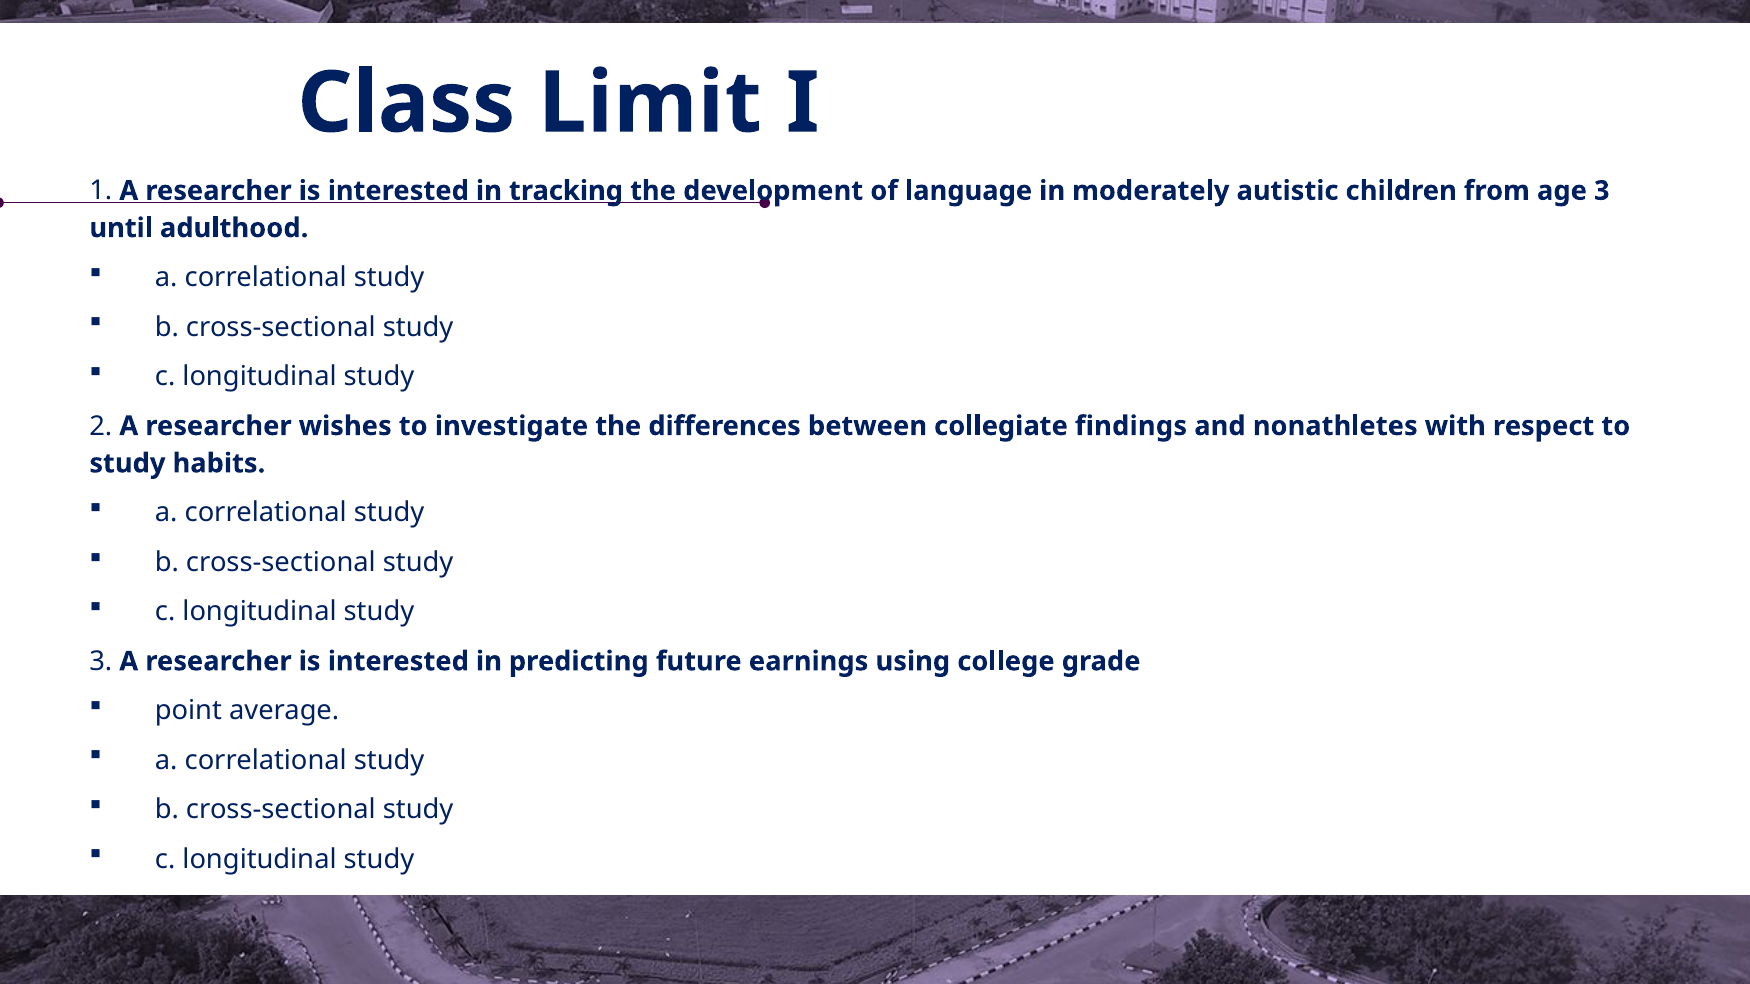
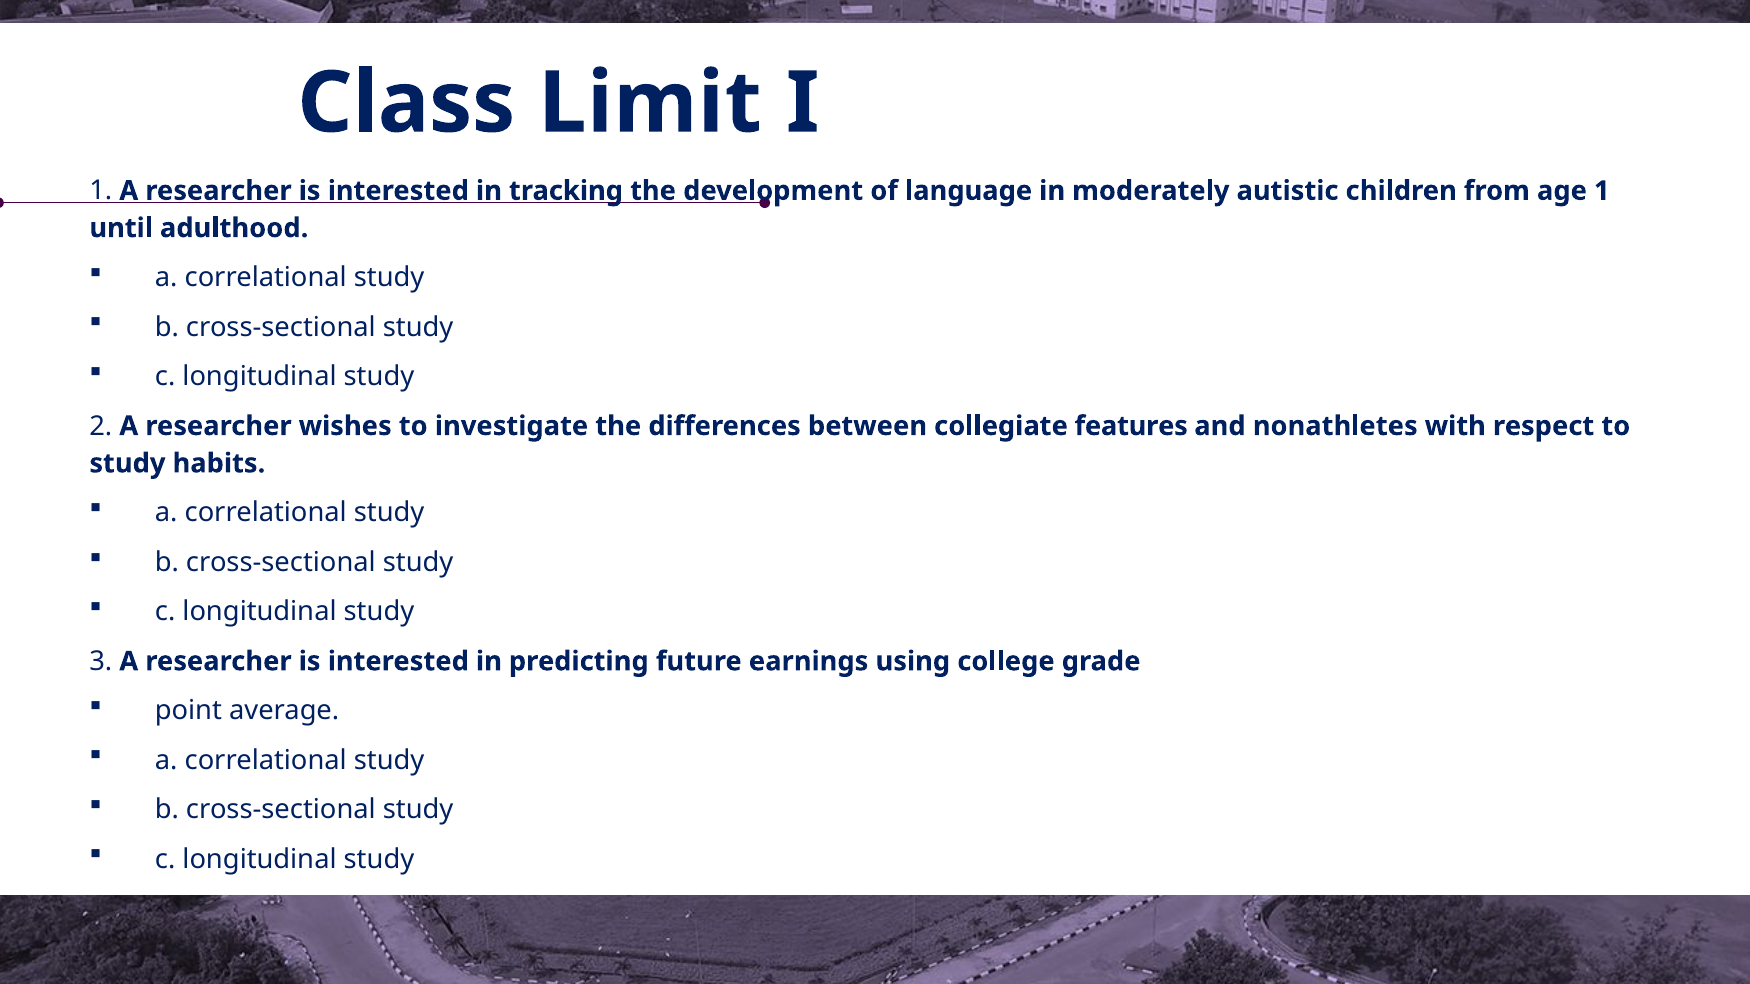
age 3: 3 -> 1 (1602, 191)
findings: findings -> features (1131, 426)
